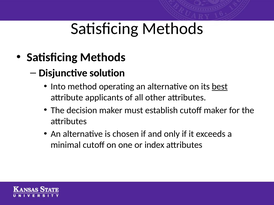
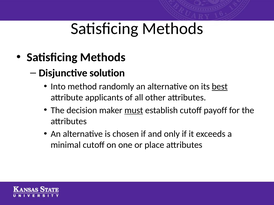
operating: operating -> randomly (117, 87)
must underline: none -> present (134, 111)
cutoff maker: maker -> payoff (215, 111)
index: index -> place (154, 145)
